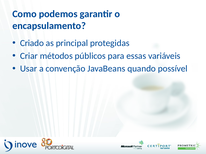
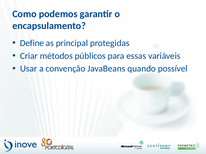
Criado: Criado -> Define (32, 43)
